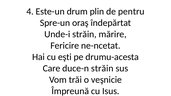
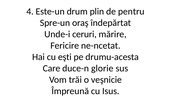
Unde-i străin: străin -> ceruri (84, 34)
duce-n străin: străin -> glorie (102, 68)
